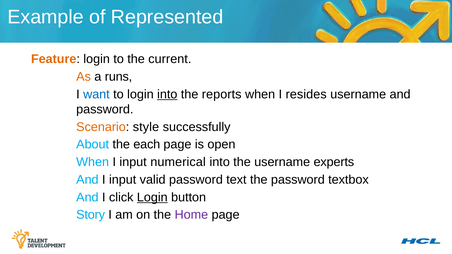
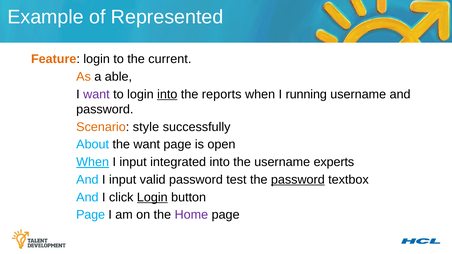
runs: runs -> able (118, 77)
want colour: blue -> purple (96, 94)
resides: resides -> running (306, 94)
the each: each -> want (147, 145)
When underline: none -> present (93, 162)
numerical: numerical -> integrated (178, 162)
text: text -> test (236, 180)
password underline: none -> present (298, 180)
Story: Story -> Page (91, 215)
